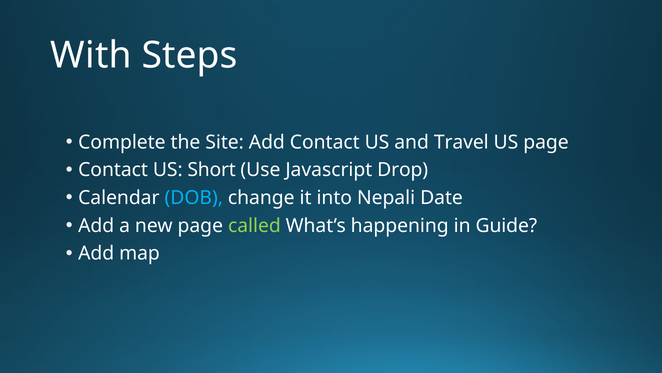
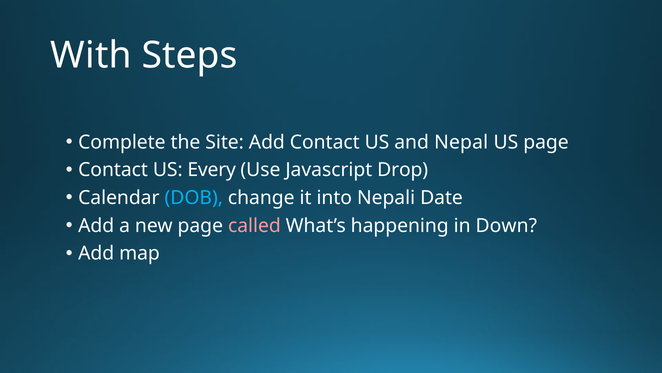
Travel: Travel -> Nepal (461, 142)
Short: Short -> Every (212, 170)
called colour: light green -> pink (254, 225)
Guide: Guide -> Down (506, 225)
